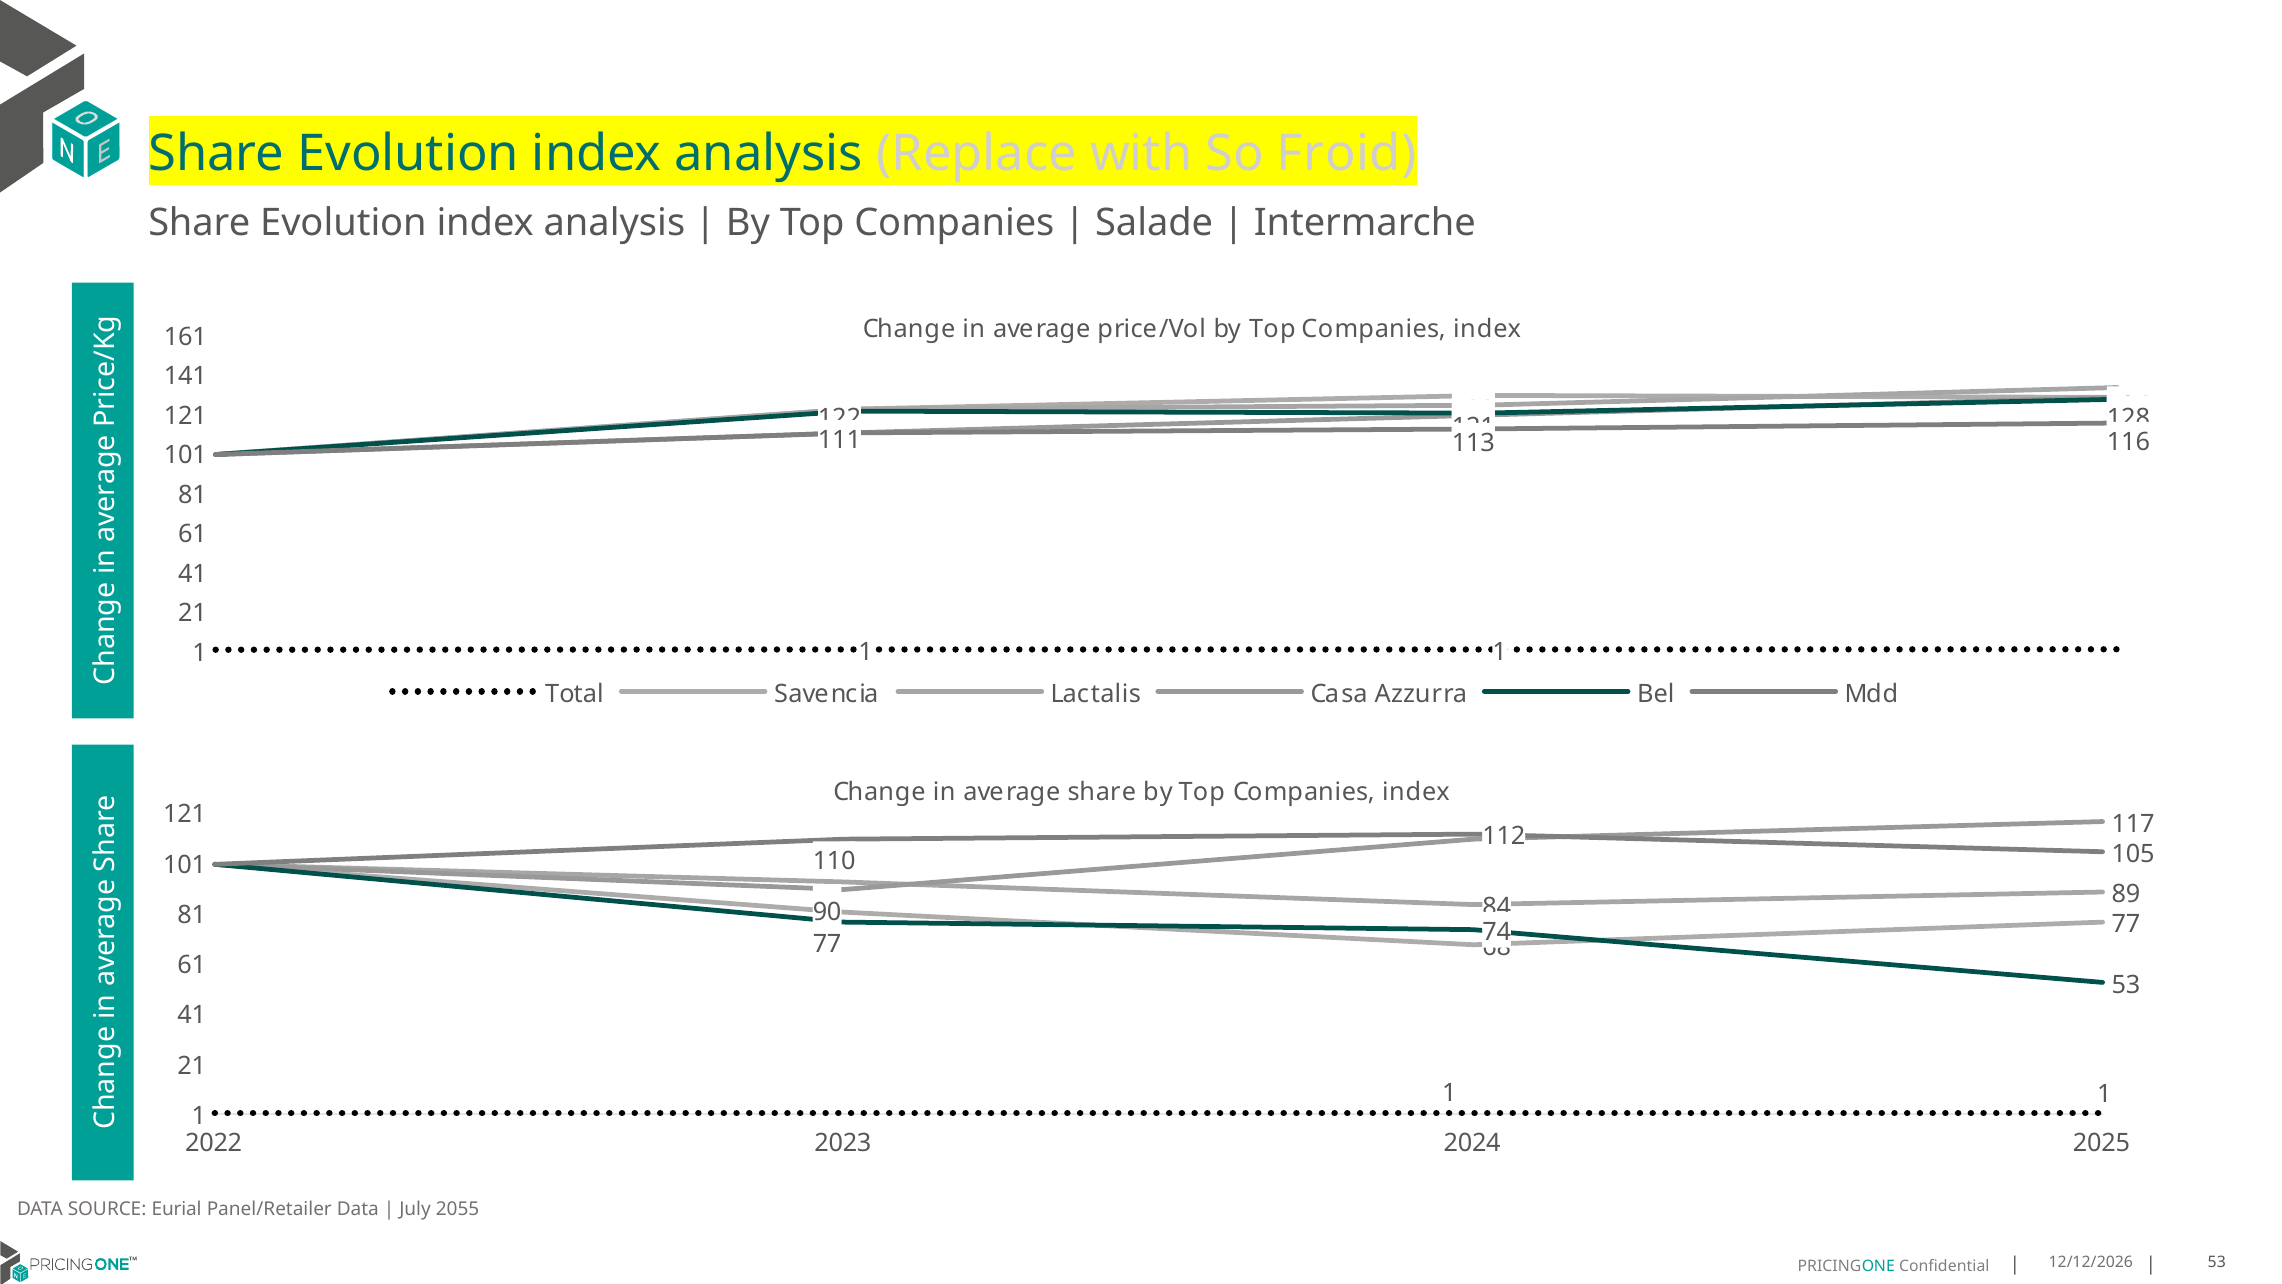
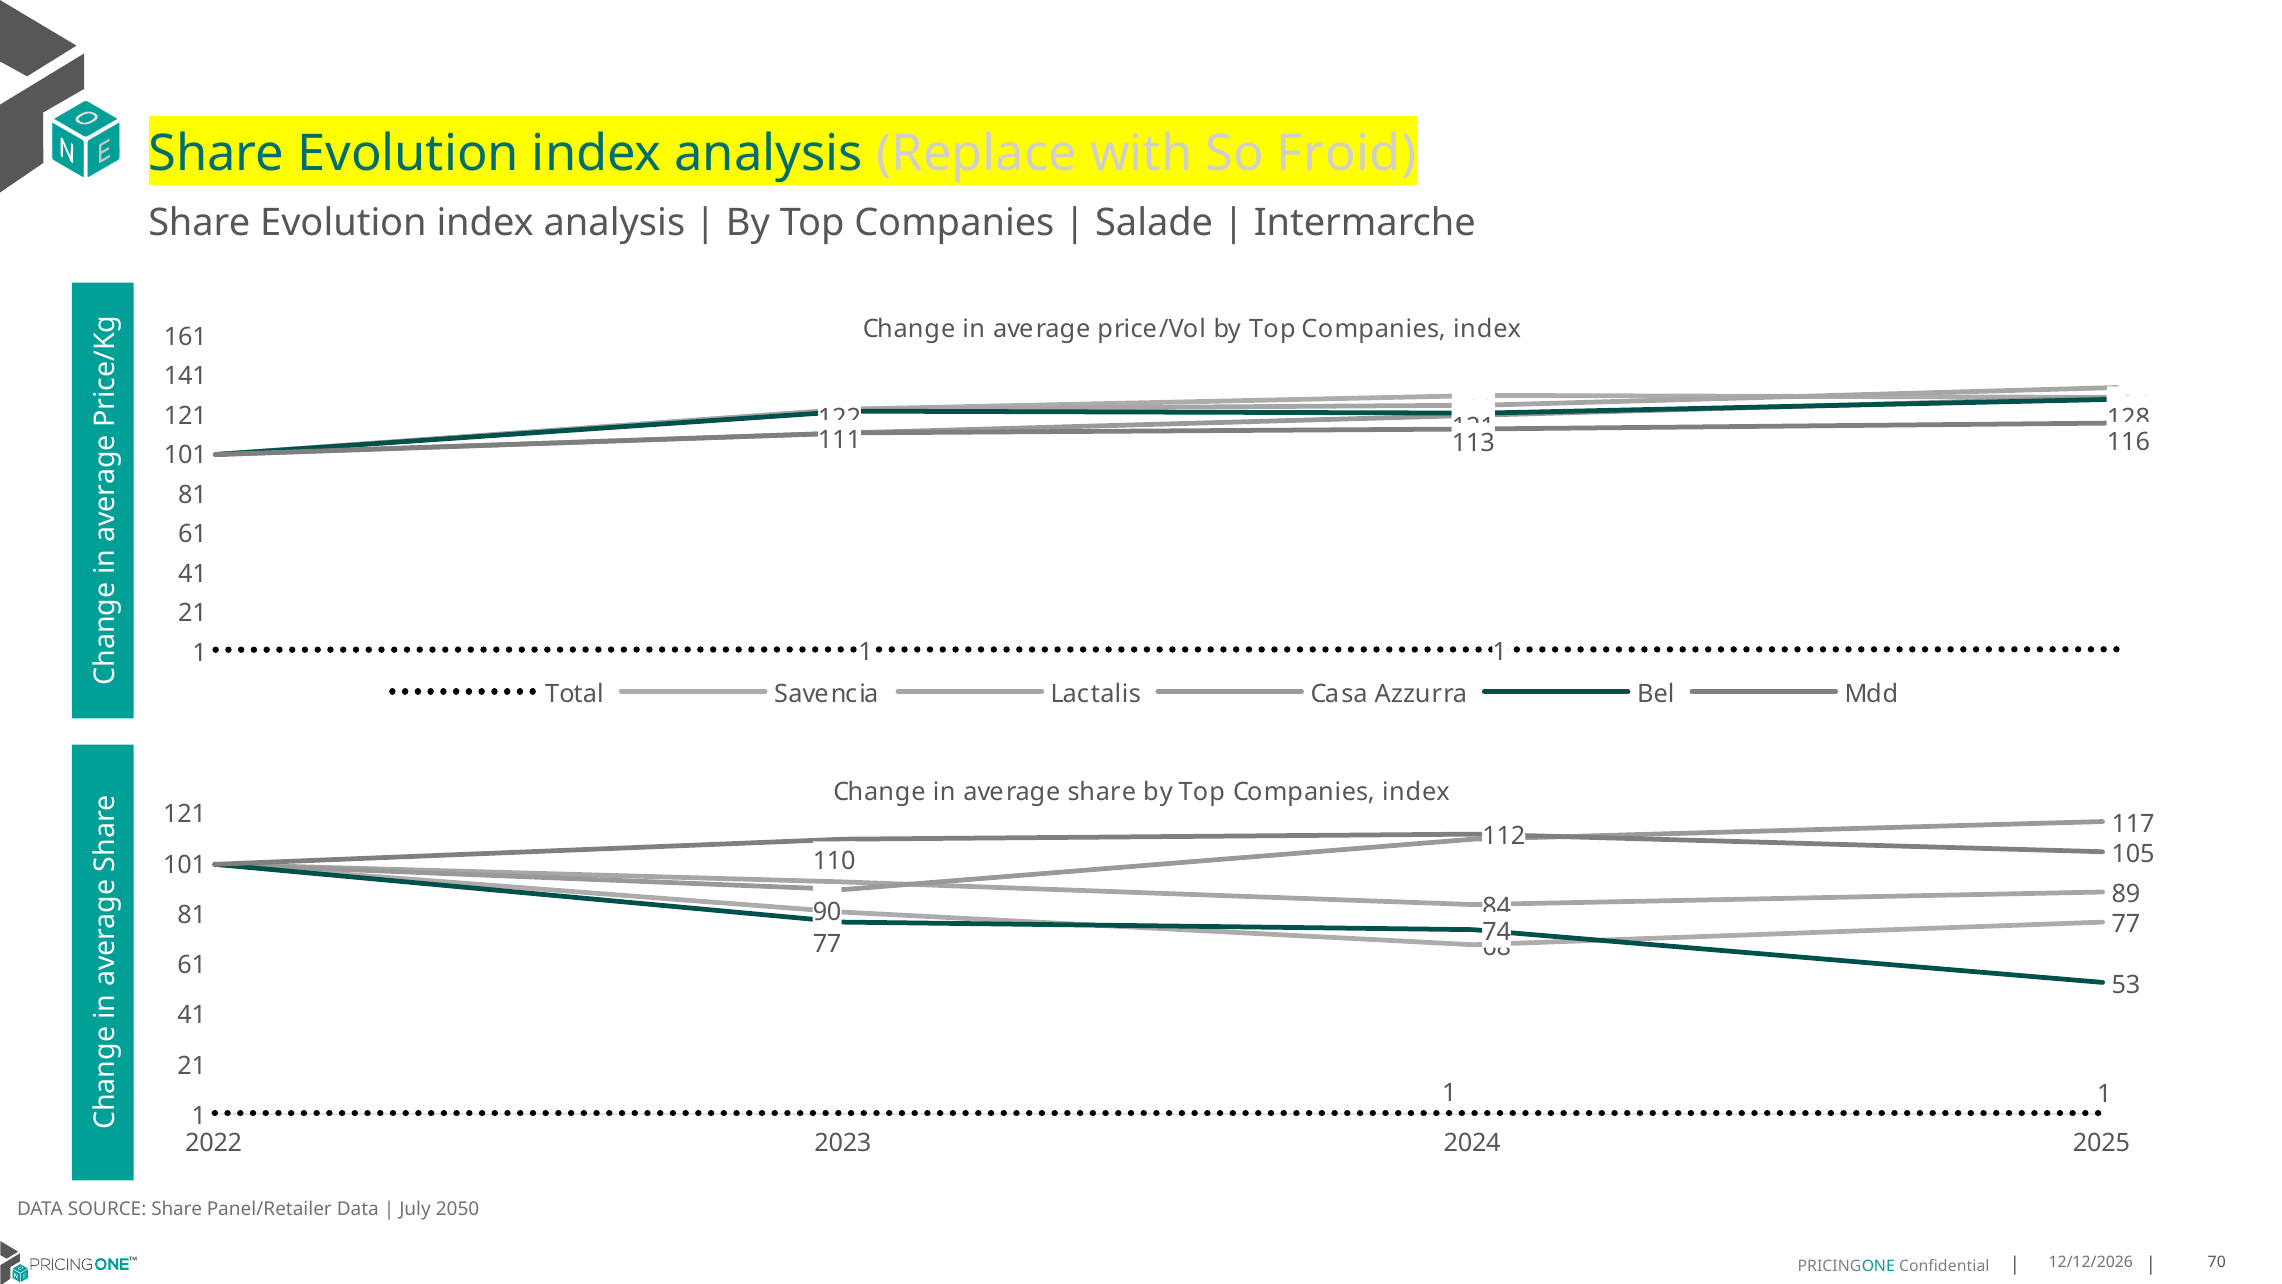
SOURCE Eurial: Eurial -> Share (177, 1209)
2055: 2055 -> 2050 (458, 1209)
53: 53 -> 70 (2217, 1262)
